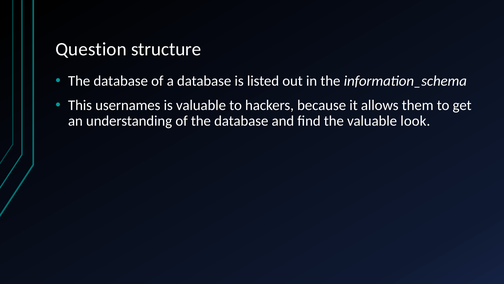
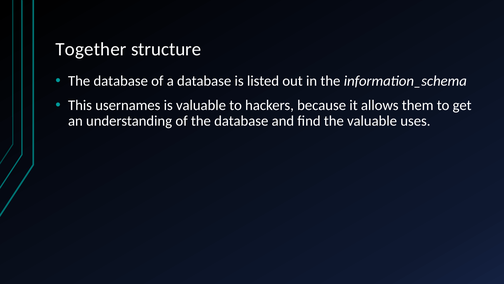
Question: Question -> Together (91, 49)
look: look -> uses (415, 121)
